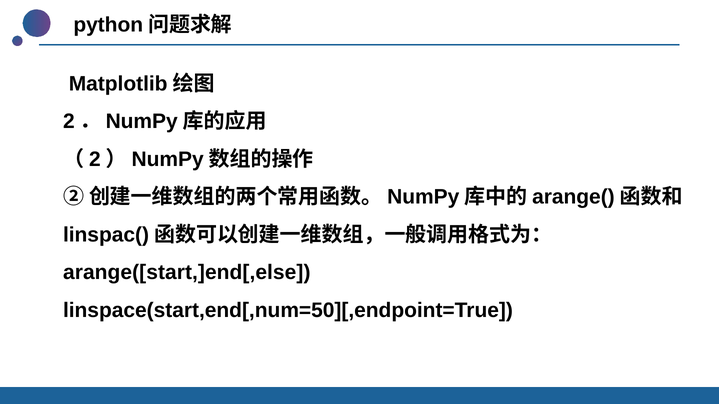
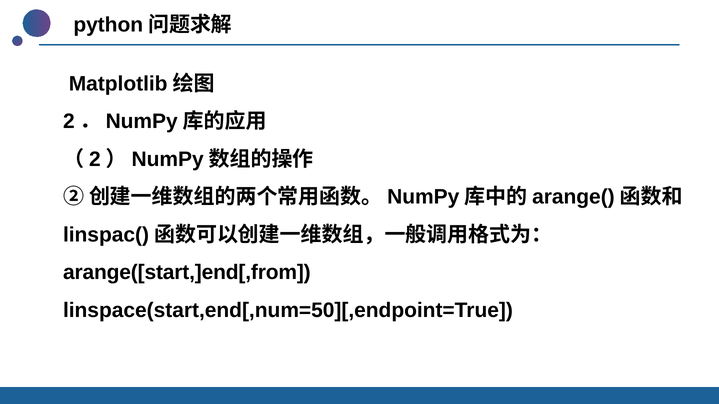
arange([start,]end[,else: arange([start,]end[,else -> arange([start,]end[,from (187, 273)
